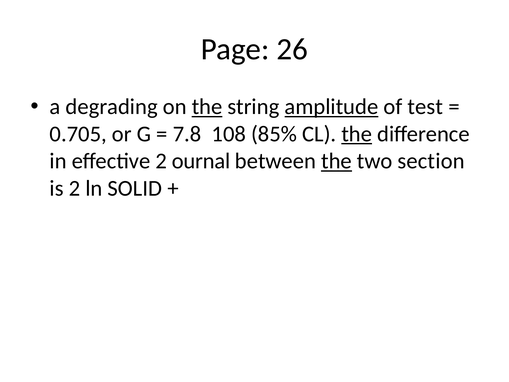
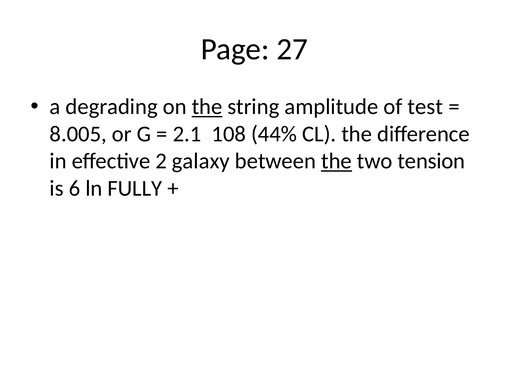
26: 26 -> 27 (292, 49)
amplitude underline: present -> none (331, 107)
0.705: 0.705 -> 8.005 (78, 134)
7.8: 7.8 -> 2.1 (187, 134)
85%: 85% -> 44% (274, 134)
the underline: present -> none (357, 134)
ournal: ournal -> galaxy (201, 161)
section: section -> tension (431, 161)
is 2: 2 -> 6 (75, 188)
SOLID: SOLID -> FULLY (135, 188)
